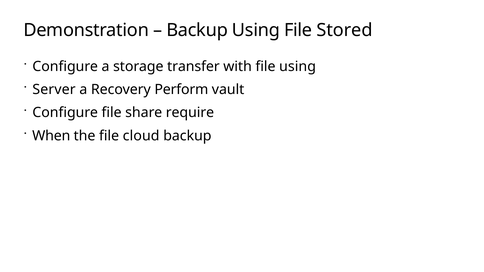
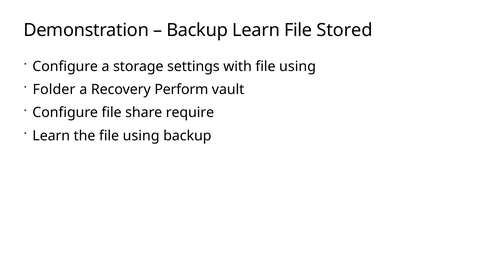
Backup Using: Using -> Learn (256, 30)
transfer: transfer -> settings (193, 67)
Server: Server -> Folder (54, 90)
When: When -> Learn (51, 136)
the file cloud: cloud -> using (141, 136)
